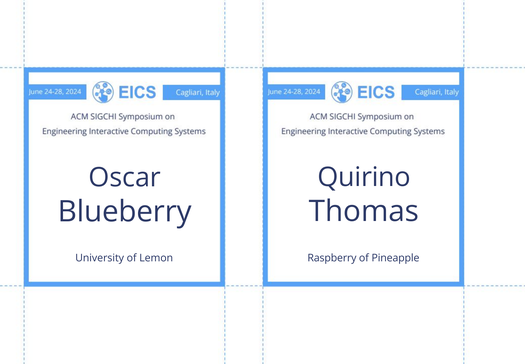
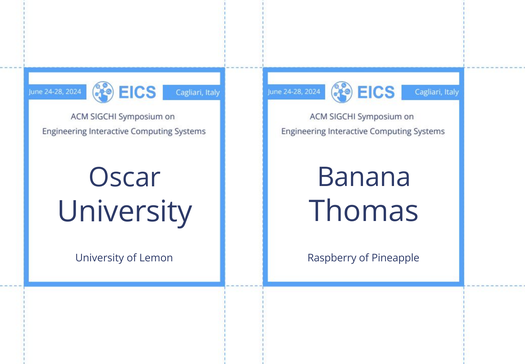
Quirino: Quirino -> Banana (364, 177)
Blueberry: Blueberry -> University (125, 211)
